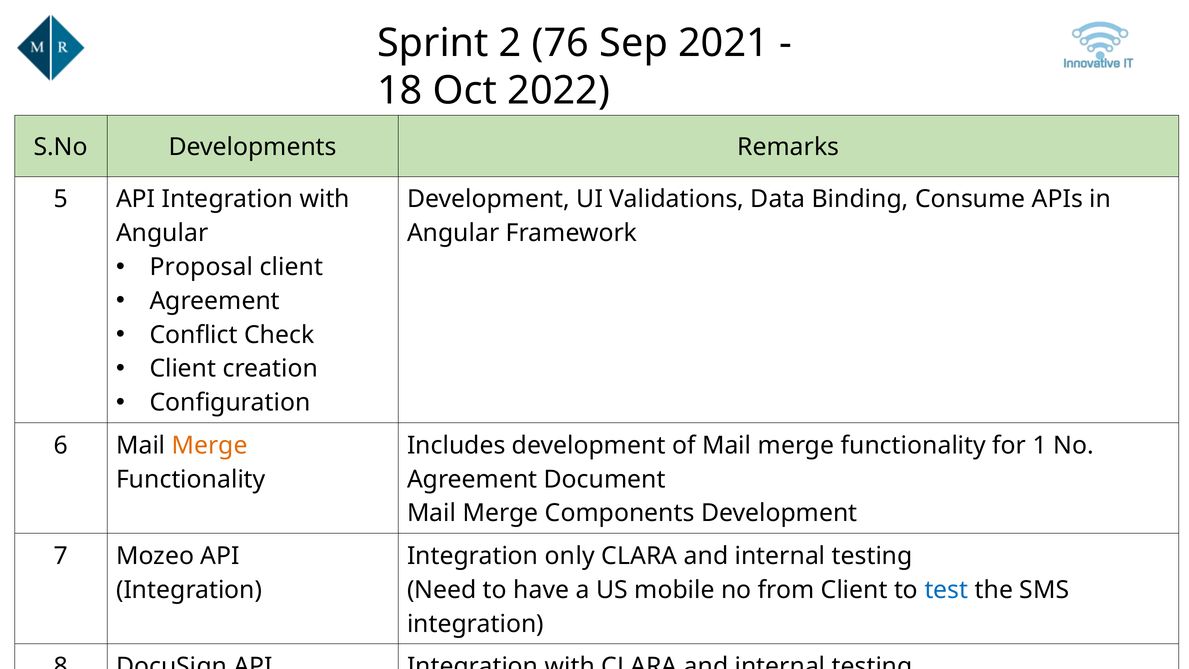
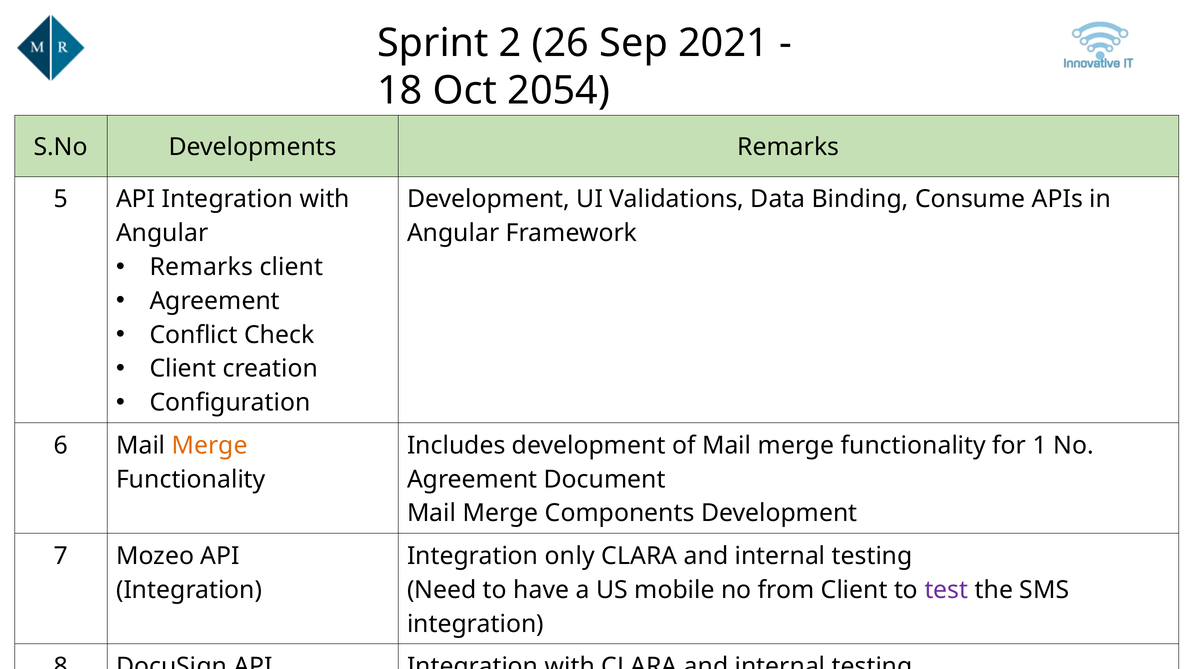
76: 76 -> 26 (560, 43)
2022: 2022 -> 2054 (559, 91)
Proposal: Proposal -> Remarks (201, 267)
test colour: blue -> purple (946, 590)
